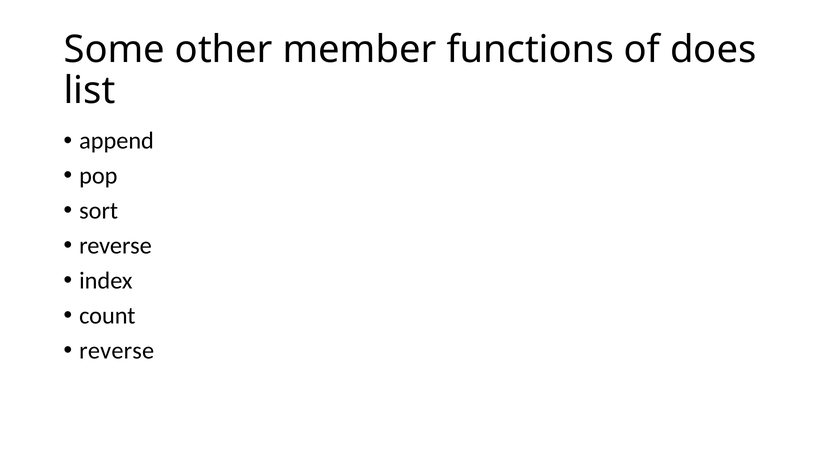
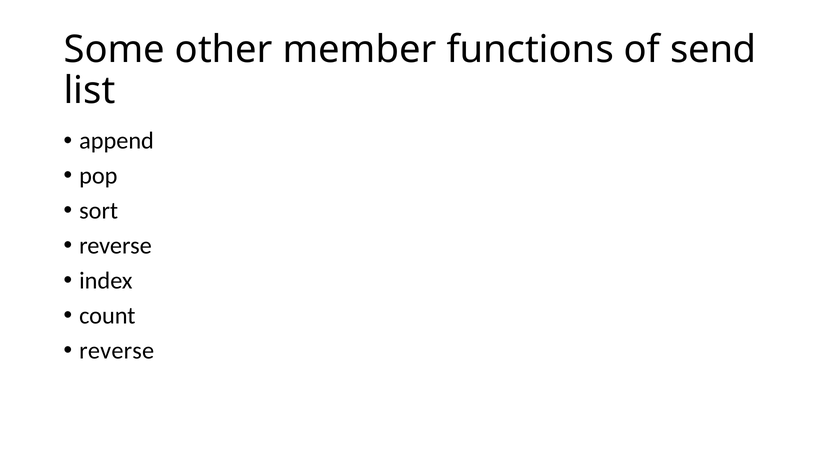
does: does -> send (713, 49)
